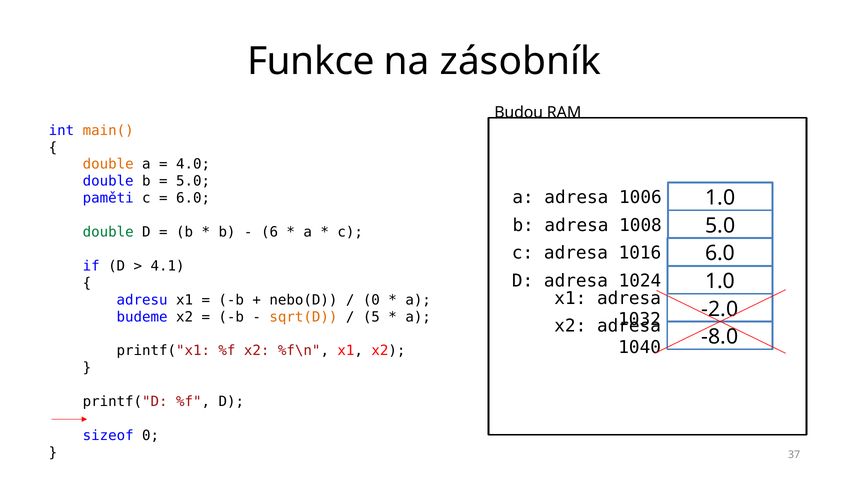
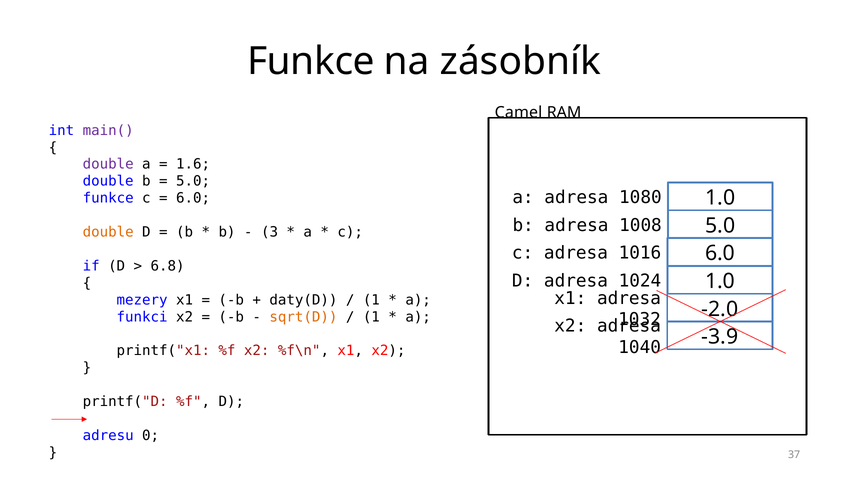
Budou: Budou -> Camel (519, 112)
main( colour: orange -> purple (108, 131)
double colour: orange -> purple (108, 165)
4.0: 4.0 -> 1.6 (193, 165)
1006: 1006 -> 1080 (640, 198)
paměti: paměti -> funkce (108, 198)
double colour: green -> orange (108, 232)
6: 6 -> 3 (270, 232)
4.1: 4.1 -> 6.8 (168, 266)
adresu: adresu -> mezery (142, 300)
nebo(D: nebo(D -> daty(D (303, 300)
0: 0 -> 1 (371, 300)
budeme: budeme -> funkci (142, 317)
5: 5 -> 1 (371, 317)
-8.0: -8.0 -> -3.9 (720, 337)
sizeof: sizeof -> adresu (108, 436)
